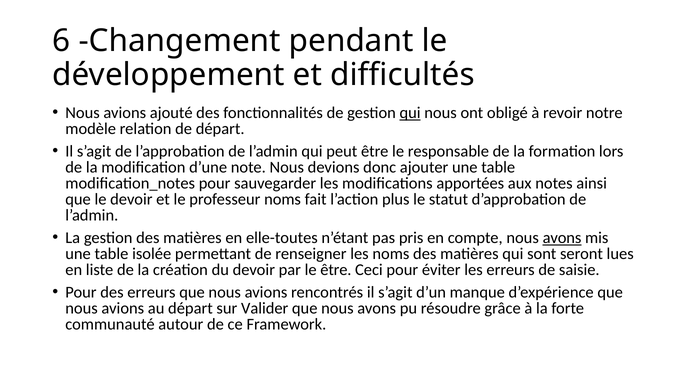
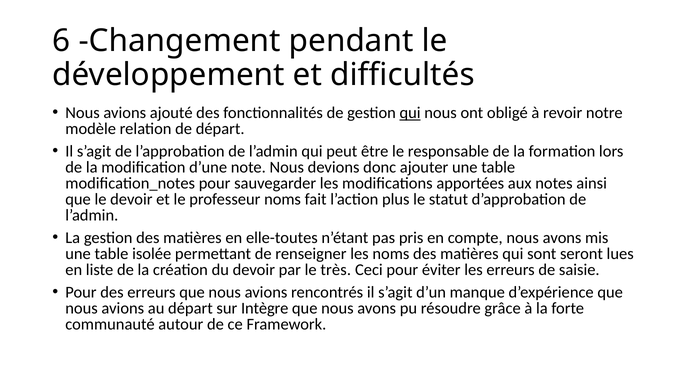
avons underline: present -> none (562, 238)
le être: être -> très (336, 270)
Valider: Valider -> Intègre (265, 308)
